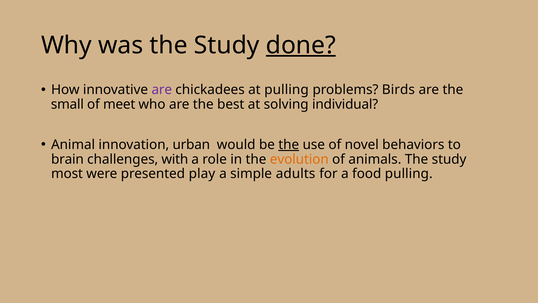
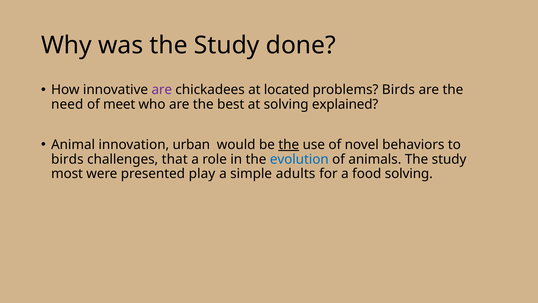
done underline: present -> none (301, 45)
at pulling: pulling -> located (287, 90)
small: small -> need (67, 104)
individual: individual -> explained (345, 104)
brain: brain -> birds (67, 159)
with: with -> that (175, 159)
evolution colour: orange -> blue (299, 159)
food pulling: pulling -> solving (409, 174)
